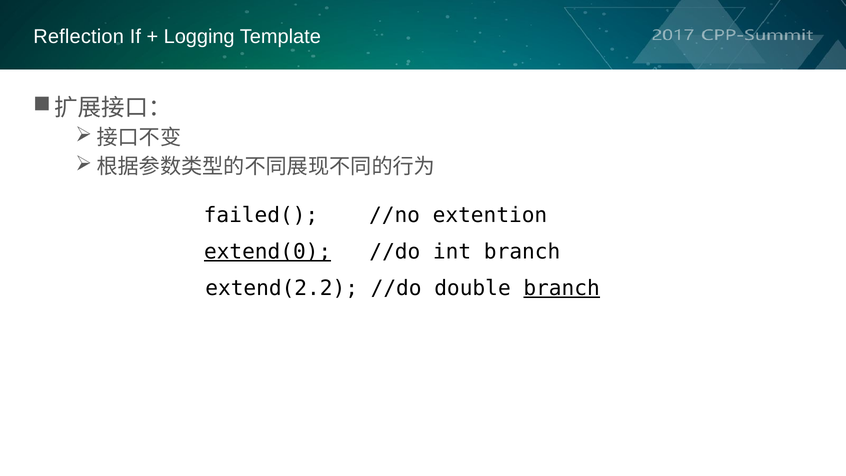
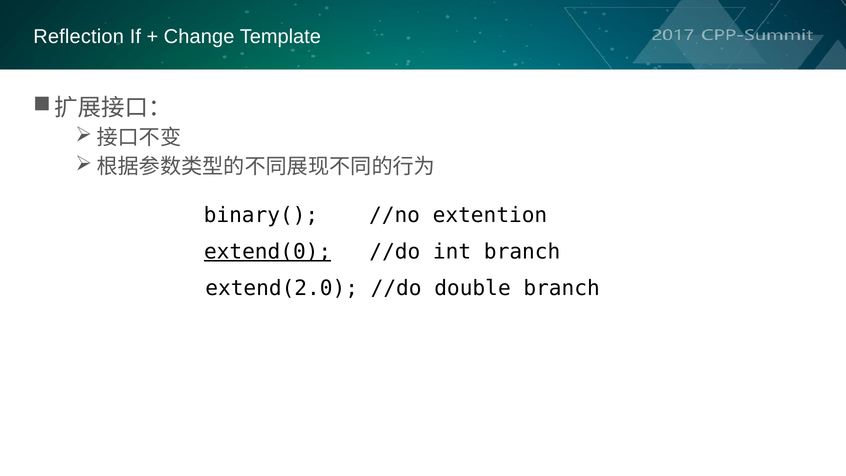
Logging: Logging -> Change (199, 37)
failed(: failed( -> binary( (261, 215)
extend(2.2: extend(2.2 -> extend(2.0 (282, 288)
branch underline: present -> none (562, 288)
